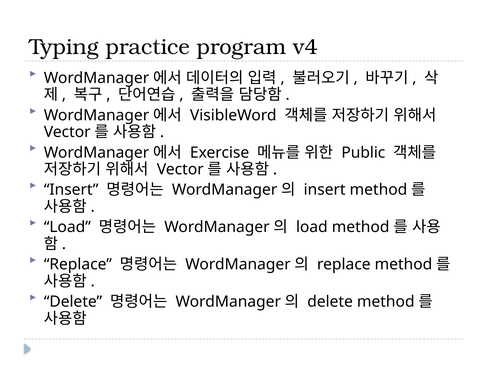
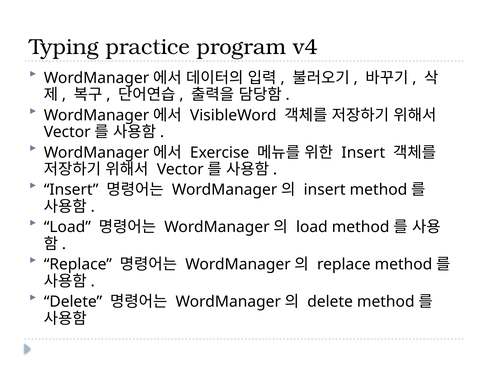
Public: Public -> Insert (363, 153)
